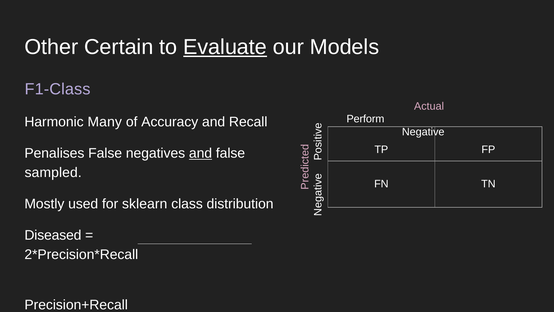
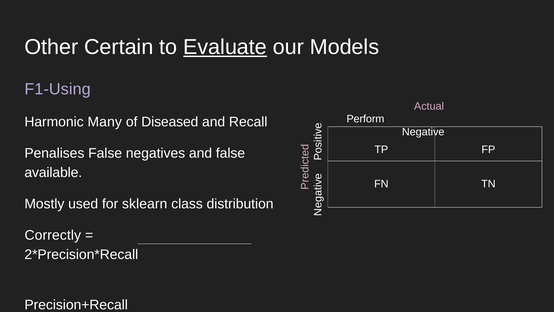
F1-Class: F1-Class -> F1-Using (58, 89)
Accuracy: Accuracy -> Diseased (170, 122)
and underline: present -> none (201, 153)
sampled: sampled -> available (53, 172)
Diseased: Diseased -> Correctly (53, 235)
